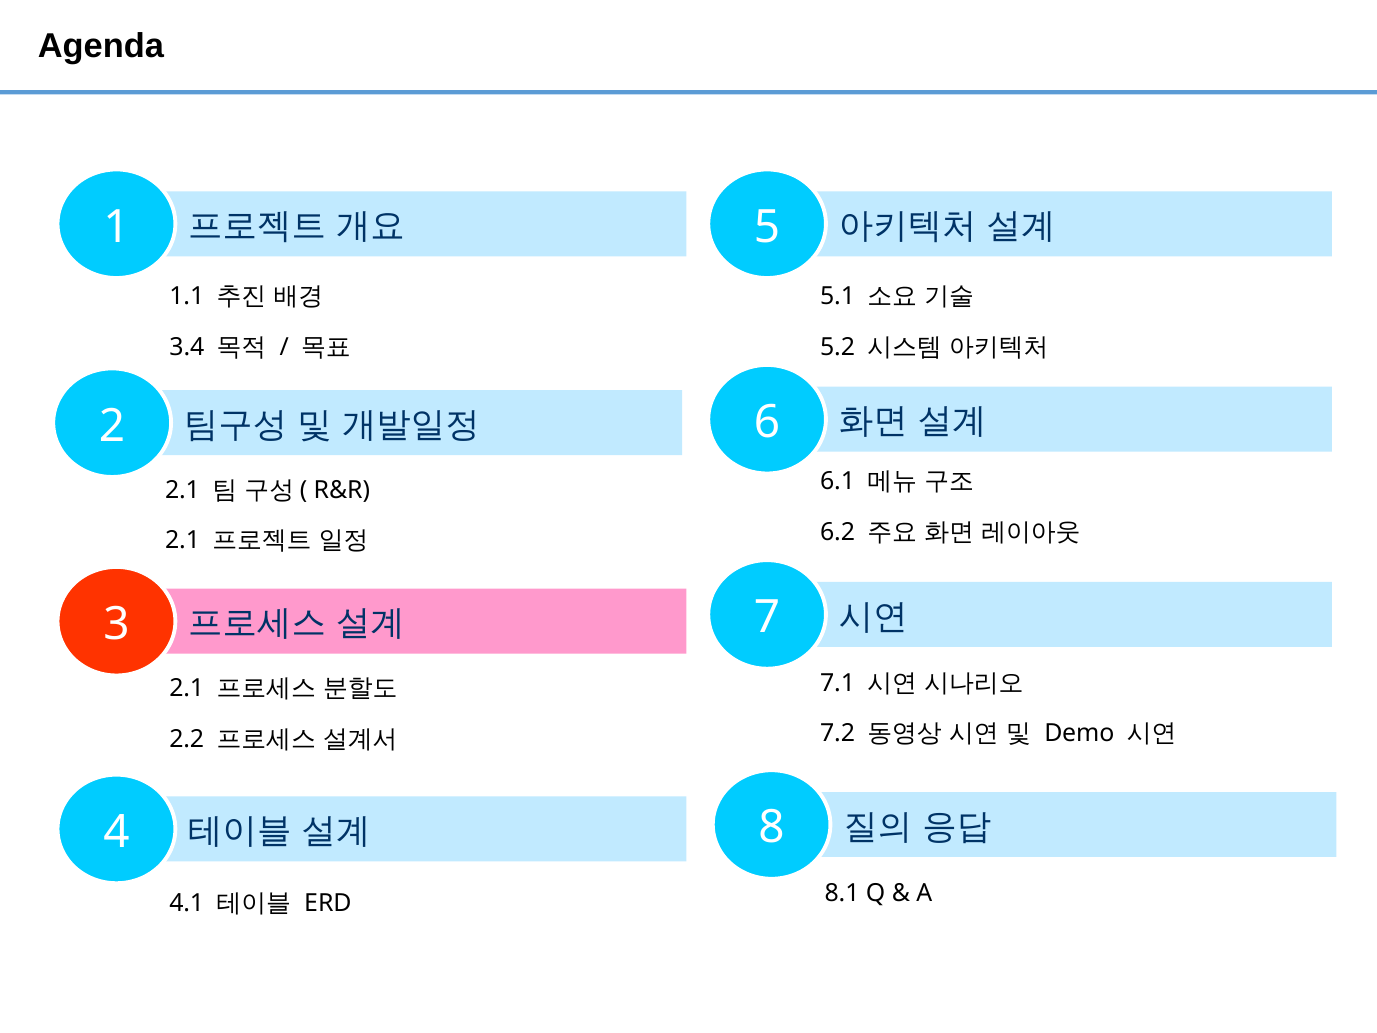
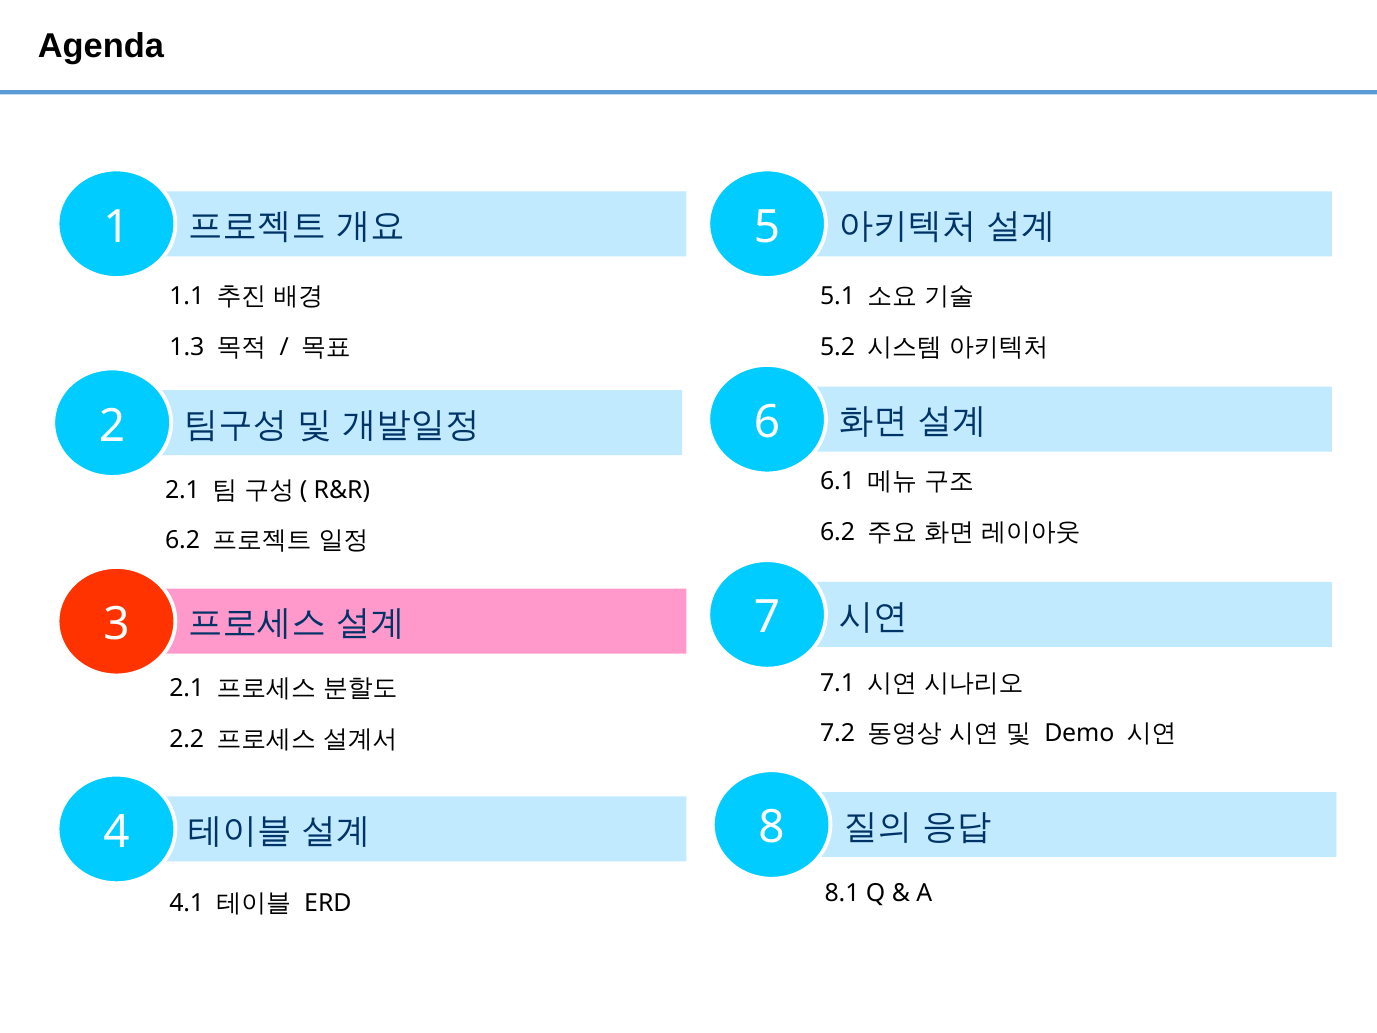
3.4: 3.4 -> 1.3 (187, 347)
2.1: 2.1 -> 6.2 (183, 541)
